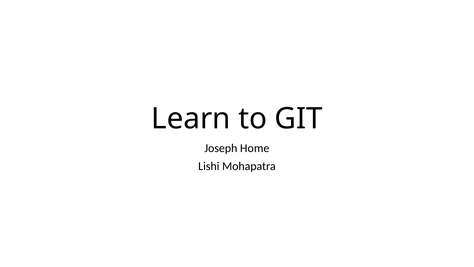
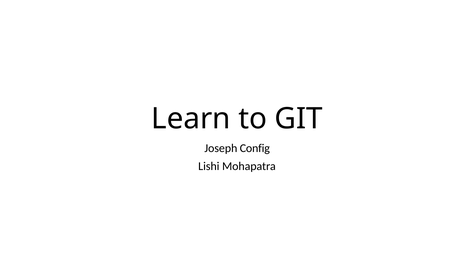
Home: Home -> Config (255, 148)
